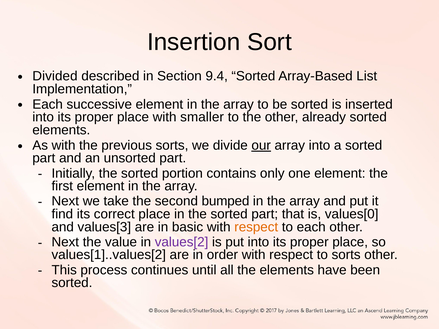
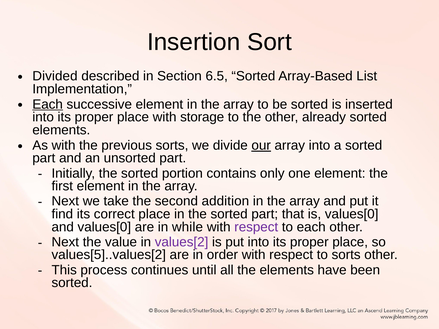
9.4: 9.4 -> 6.5 (217, 76)
Each underline: none -> present (48, 104)
smaller: smaller -> storage (202, 117)
bumped: bumped -> addition (225, 201)
and values[3: values[3 -> values[0 (104, 227)
basic: basic -> while (187, 227)
respect colour: orange -> purple (256, 227)
values[1]..values[2: values[1]..values[2 -> values[5]..values[2 (109, 255)
